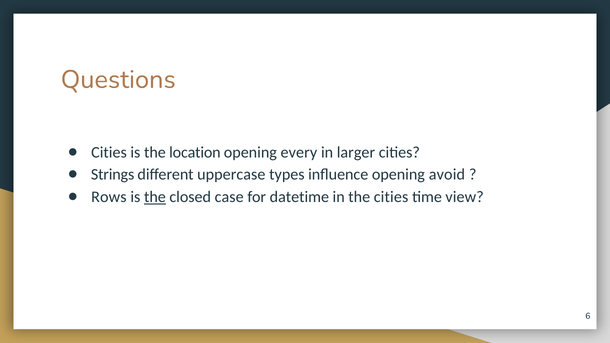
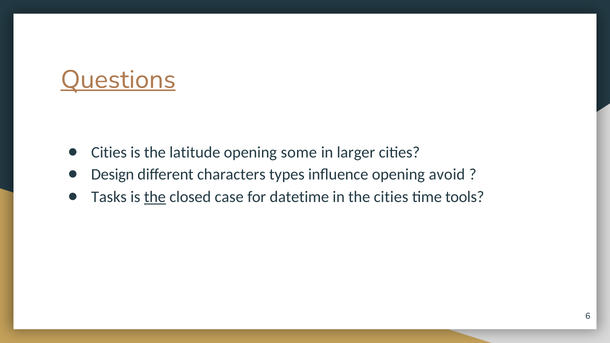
Questions underline: none -> present (118, 80)
location: location -> latitude (195, 153)
every: every -> some (299, 153)
Strings: Strings -> Design (113, 175)
uppercase: uppercase -> characters (231, 175)
Rows: Rows -> Tasks (109, 197)
view: view -> tools (465, 197)
